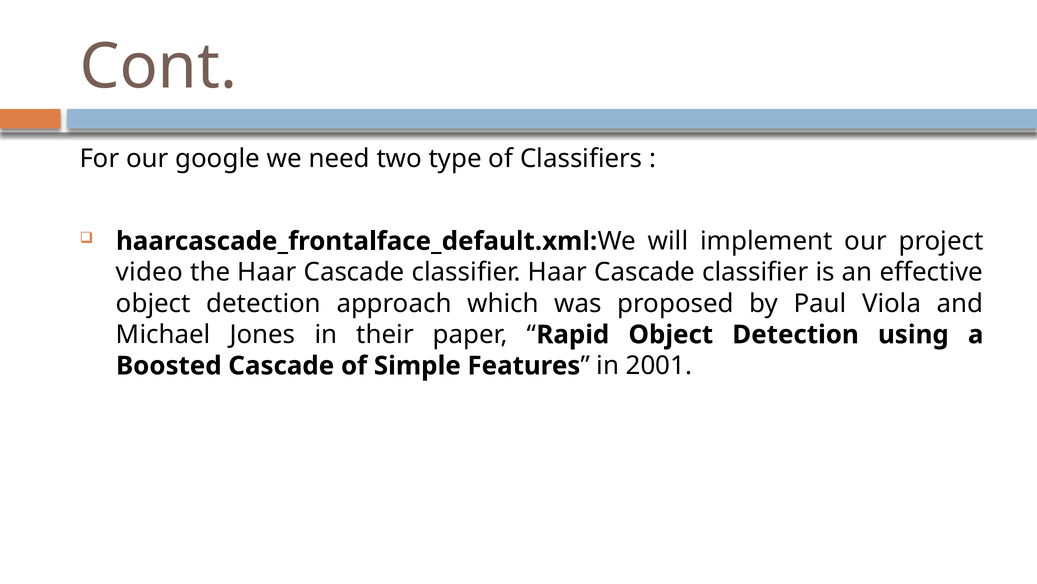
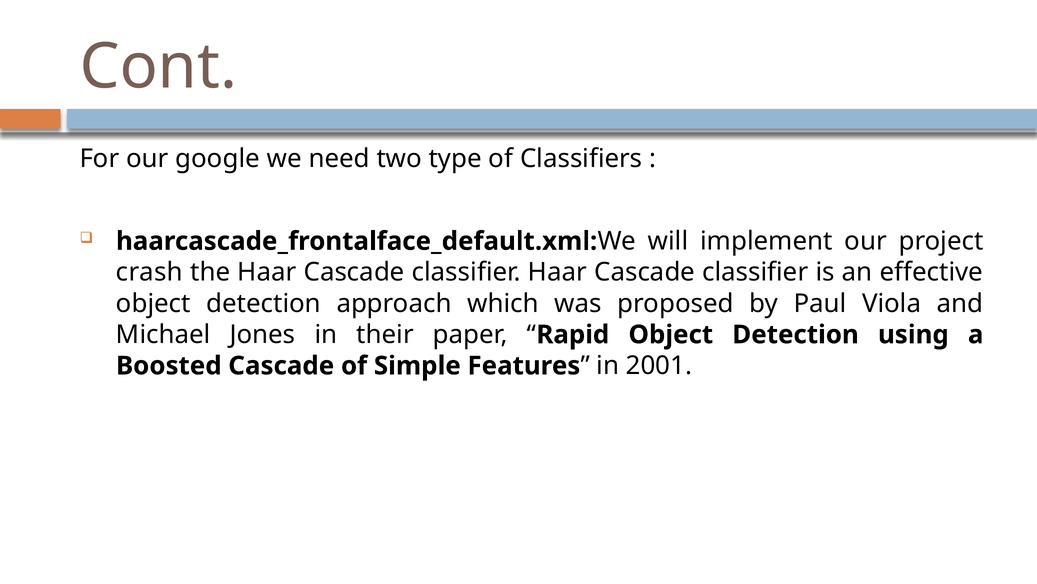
video: video -> crash (149, 272)
